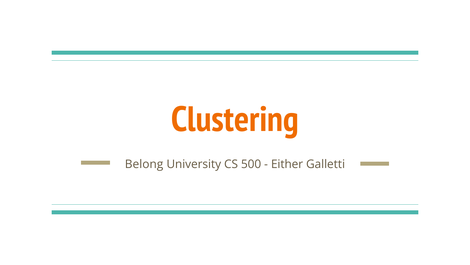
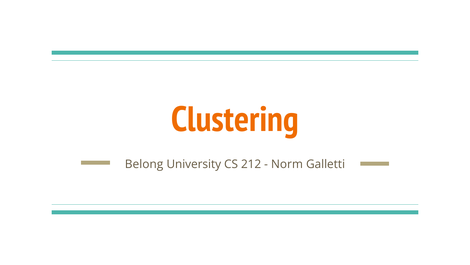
500: 500 -> 212 (251, 164)
Either: Either -> Norm (287, 164)
